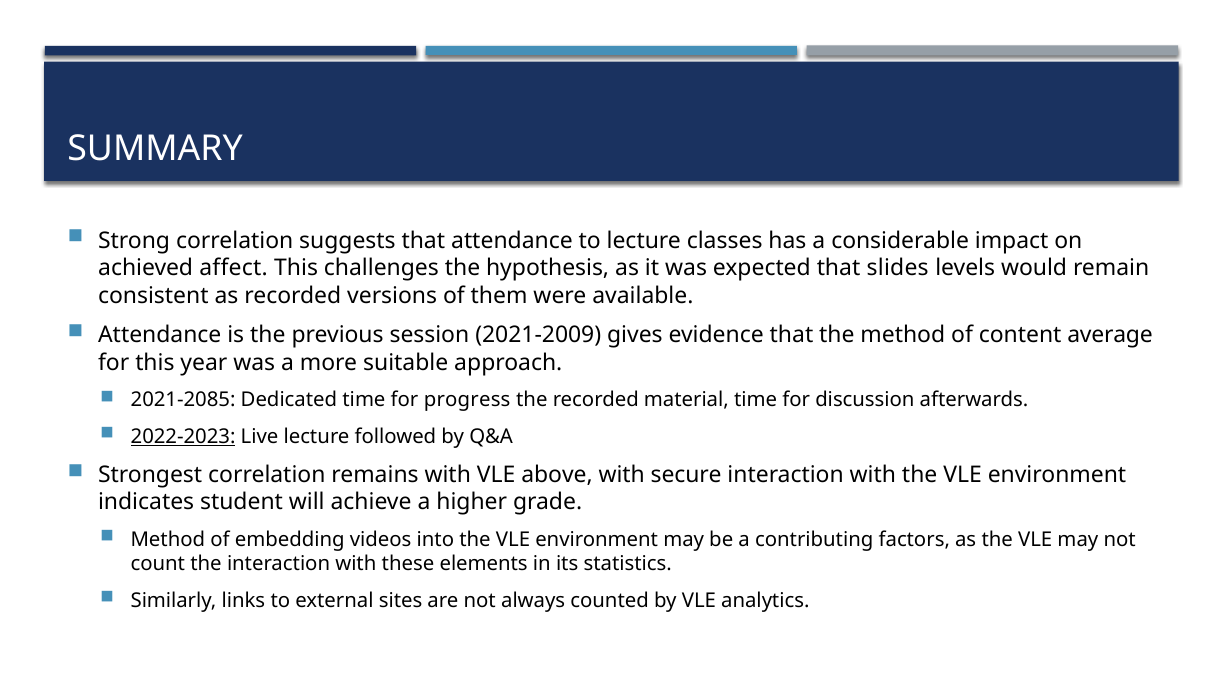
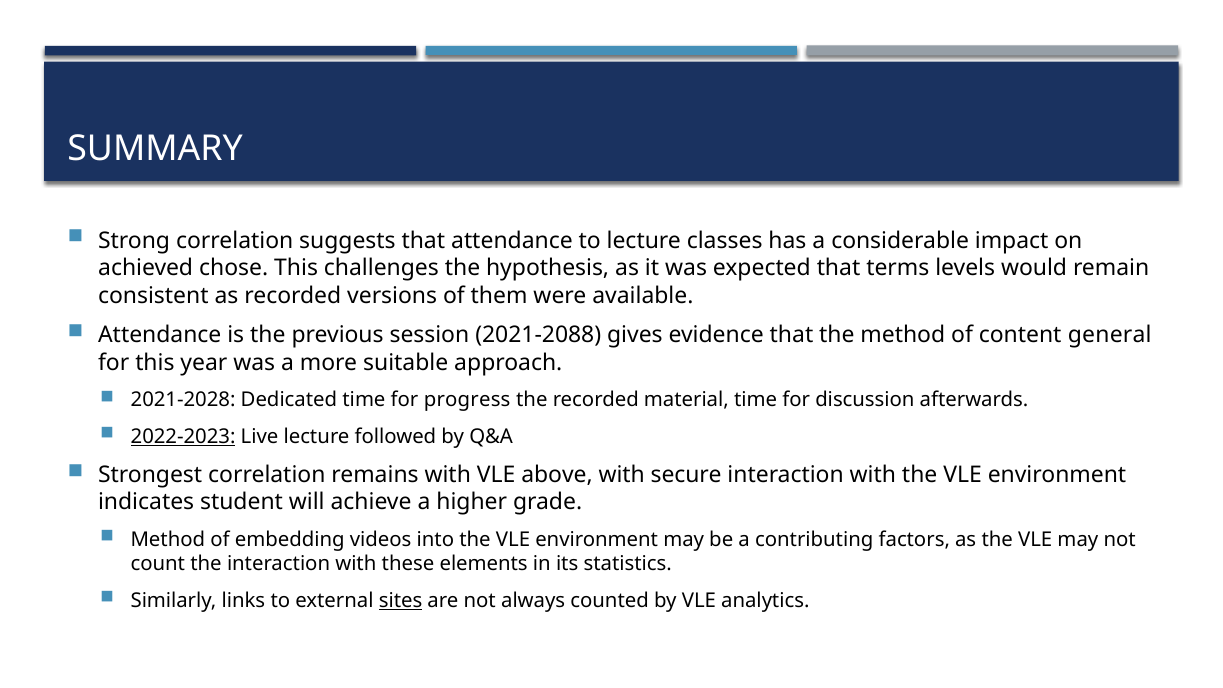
affect: affect -> chose (234, 268)
slides: slides -> terms (898, 268)
2021-2009: 2021-2009 -> 2021-2088 (538, 335)
average: average -> general (1110, 335)
2021-2085: 2021-2085 -> 2021-2028 (183, 400)
sites underline: none -> present (401, 600)
